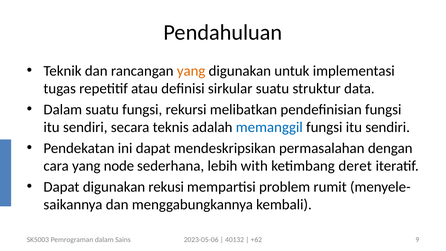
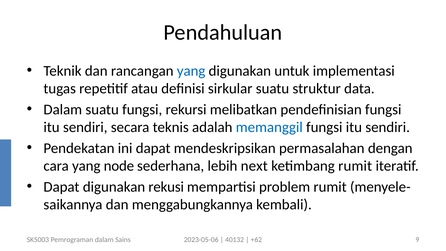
yang colour: orange -> blue (191, 71)
with: with -> next (254, 166)
ketimbang deret: deret -> rumit (355, 166)
